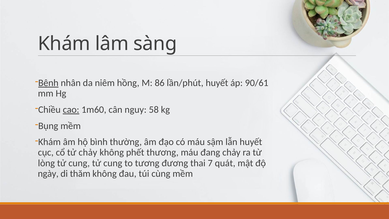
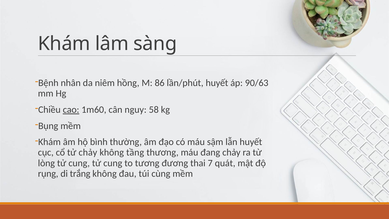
Bệnh underline: present -> none (48, 83)
90/61: 90/61 -> 90/63 (257, 83)
phết: phết -> tầng (135, 152)
ngày: ngày -> rụng (48, 173)
thăm: thăm -> trắng (80, 173)
